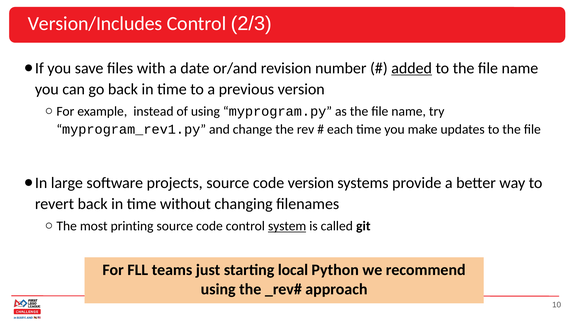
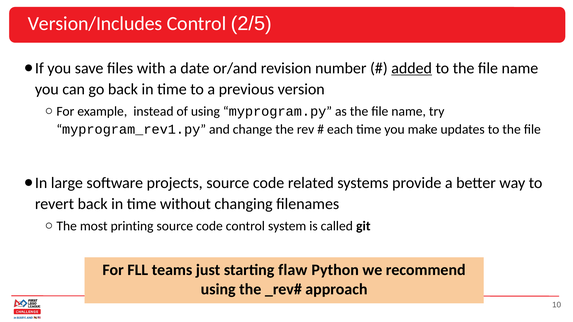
2/3: 2/3 -> 2/5 (251, 24)
code version: version -> related (311, 183)
system underline: present -> none (287, 226)
local: local -> flaw (293, 270)
